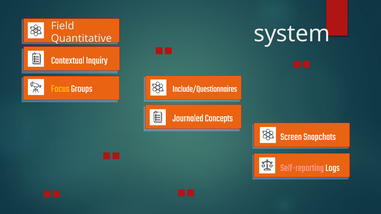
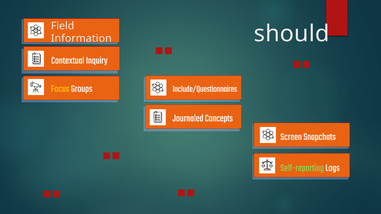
system: system -> should (292, 34)
Quantitative: Quantitative -> Information (81, 39)
Self-reporting colour: pink -> light green (302, 168)
